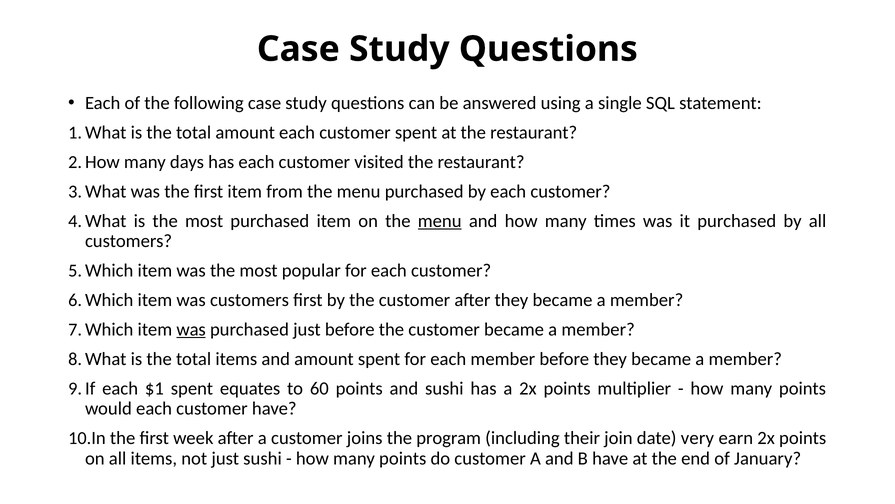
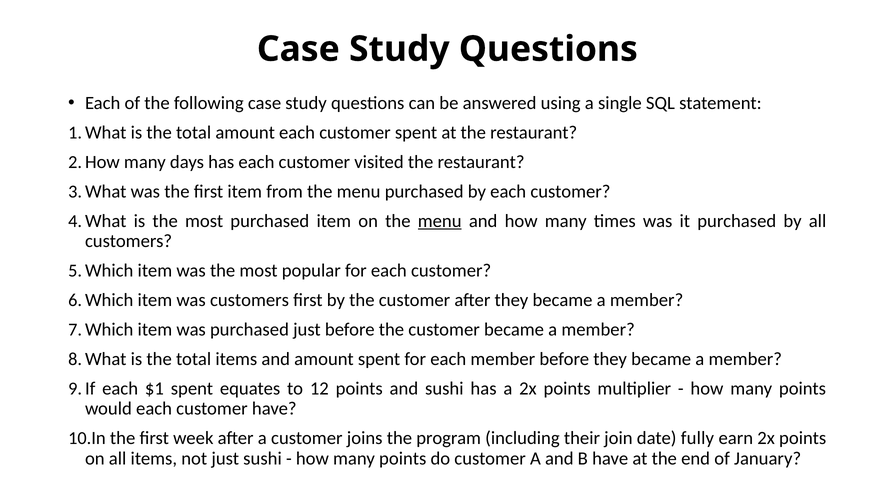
was underline: present -> none (191, 329)
60: 60 -> 12 (319, 388)
very: very -> fully (697, 438)
